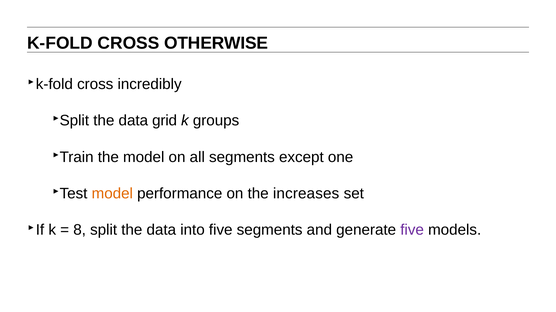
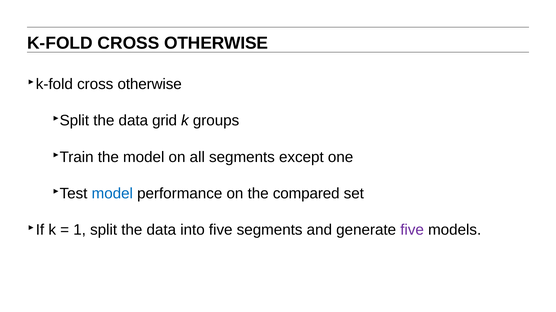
incredibly: incredibly -> otherwise (150, 84)
model colour: orange -> blue (112, 194)
increases: increases -> compared (306, 194)
8: 8 -> 1 (80, 230)
